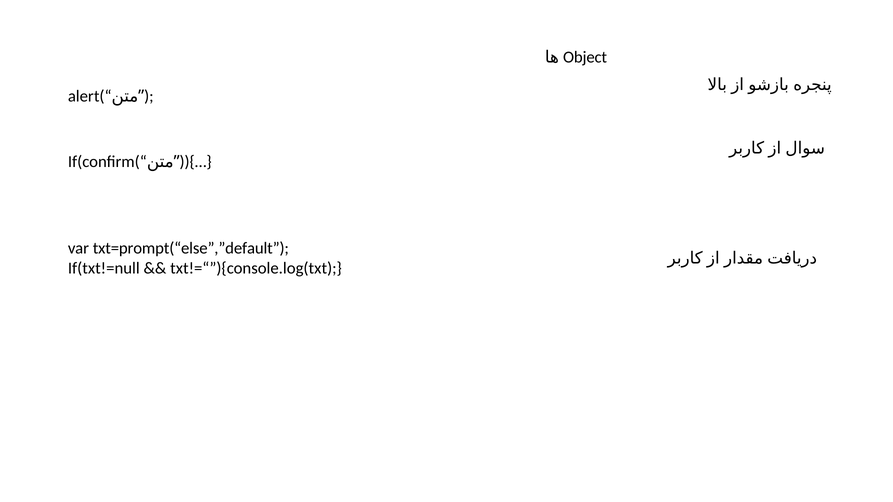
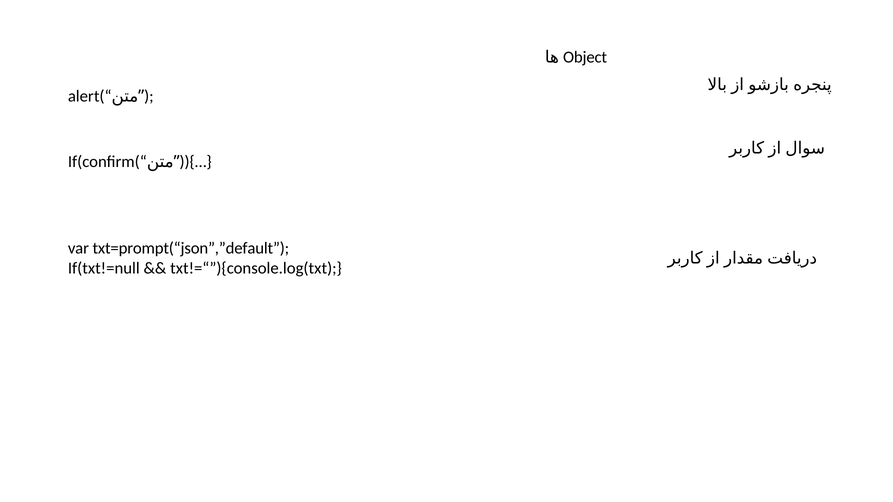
txt=prompt(“else”,”default: txt=prompt(“else”,”default -> txt=prompt(“json”,”default (191, 248)
